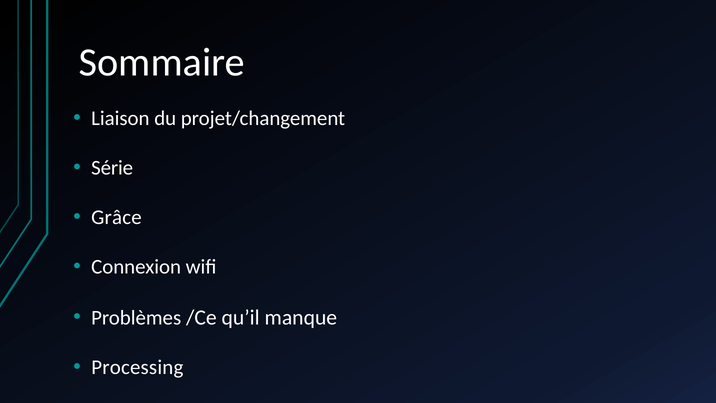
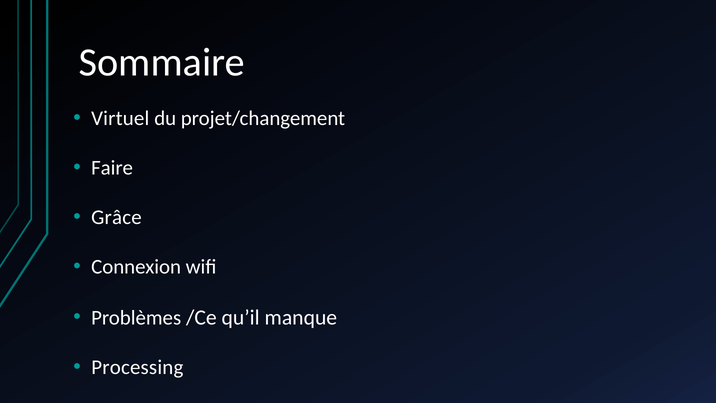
Liaison: Liaison -> Virtuel (120, 118)
Série: Série -> Faire (112, 168)
